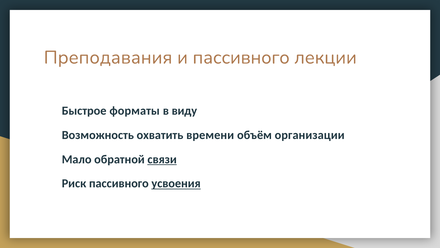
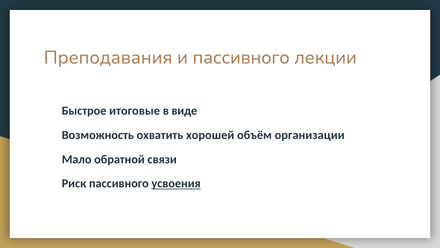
форматы: форматы -> итоговые (135, 111)
виду: виду -> виде (184, 111)
времени: времени -> хорошей (210, 135)
связи underline: present -> none (162, 159)
